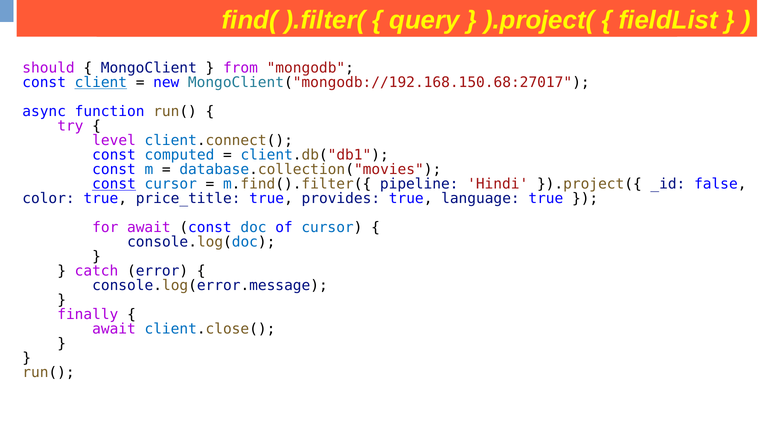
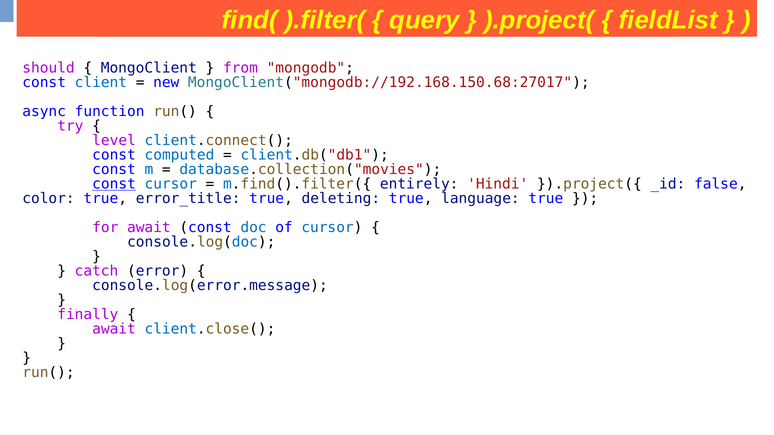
client underline: present -> none (101, 83)
pipeline: pipeline -> entirely (419, 184)
price_title: price_title -> error_title (188, 199)
provides: provides -> deleting (341, 199)
